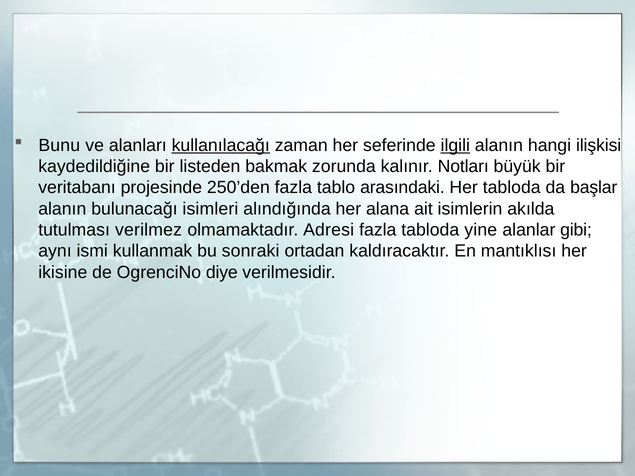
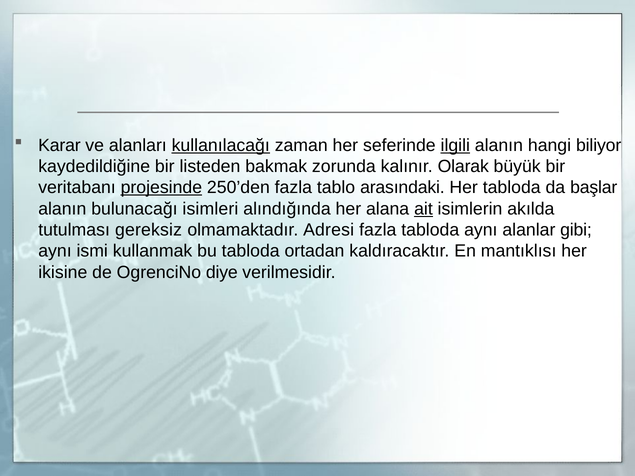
Bunu: Bunu -> Karar (59, 145)
ilişkisi: ilişkisi -> biliyor (599, 145)
Notları: Notları -> Olarak (463, 166)
projesinde underline: none -> present (161, 188)
ait underline: none -> present (423, 209)
verilmez: verilmez -> gereksiz (149, 230)
tabloda yine: yine -> aynı (481, 230)
bu sonraki: sonraki -> tabloda (251, 251)
